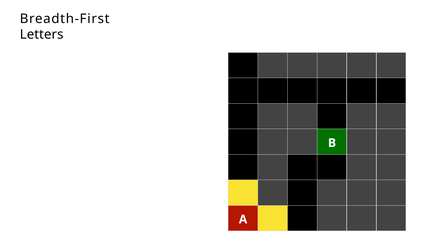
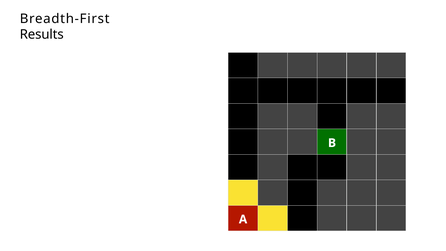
Letters: Letters -> Results (42, 35)
